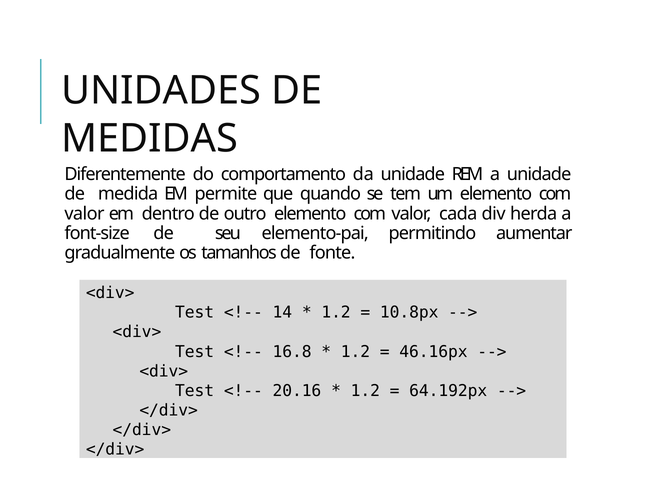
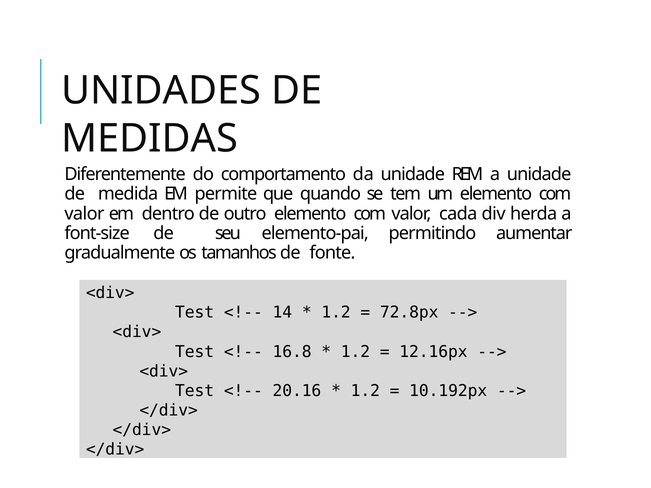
10.8px: 10.8px -> 72.8px (409, 313)
46.16px: 46.16px -> 12.16px (433, 352)
64.192px: 64.192px -> 10.192px (448, 391)
